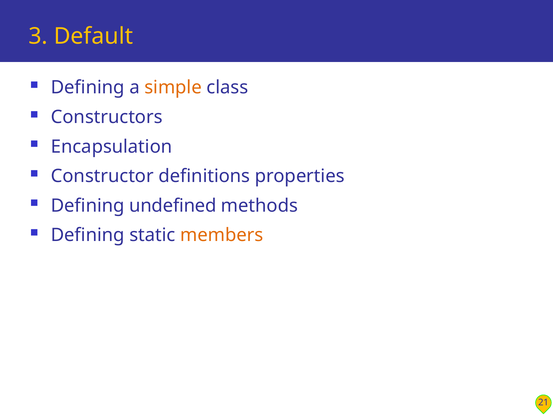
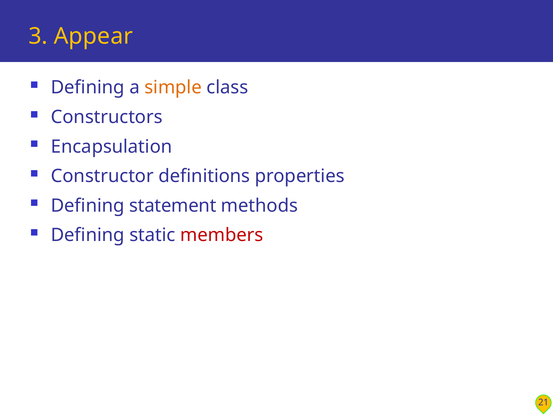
Default: Default -> Appear (93, 36)
undefined: undefined -> statement (173, 206)
members colour: orange -> red (222, 235)
